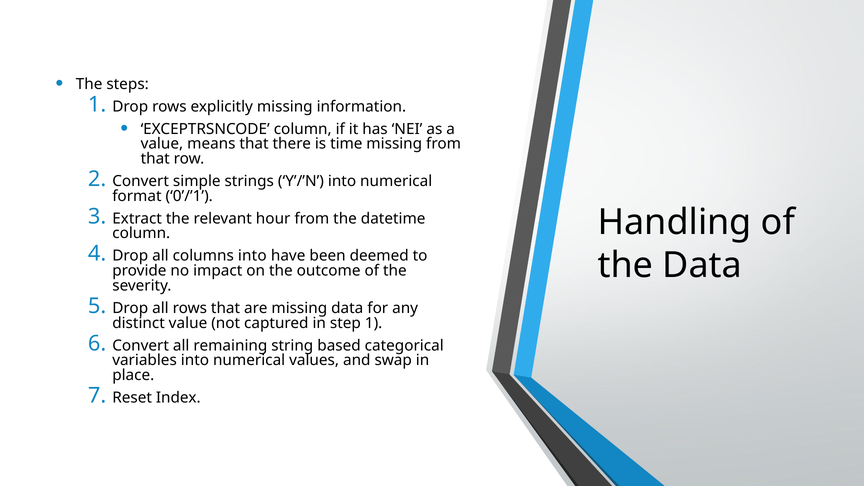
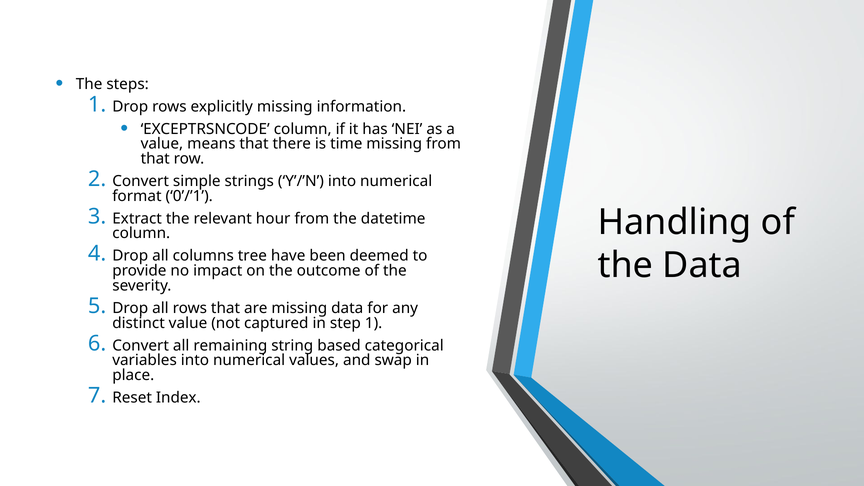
columns into: into -> tree (252, 256)
